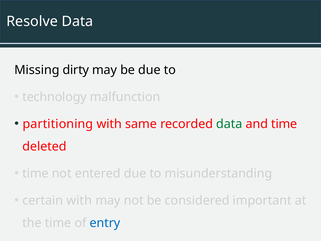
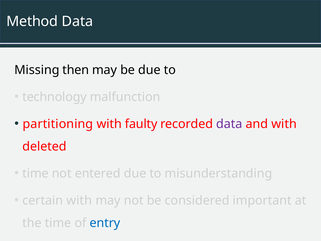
Resolve: Resolve -> Method (32, 21)
dirty: dirty -> then (76, 70)
same: same -> faulty (141, 124)
data colour: green -> purple (229, 124)
and time: time -> with (284, 124)
